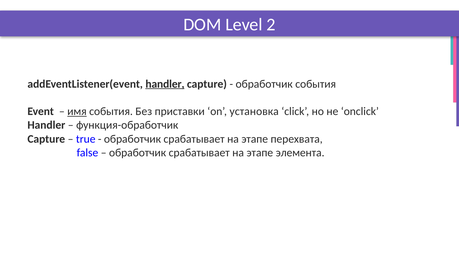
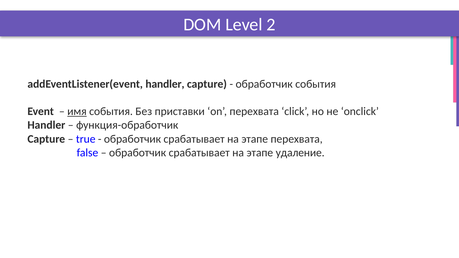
handler underline: present -> none (165, 84)
on установка: установка -> перехвата (254, 111)
элемента: элемента -> удаление (300, 153)
